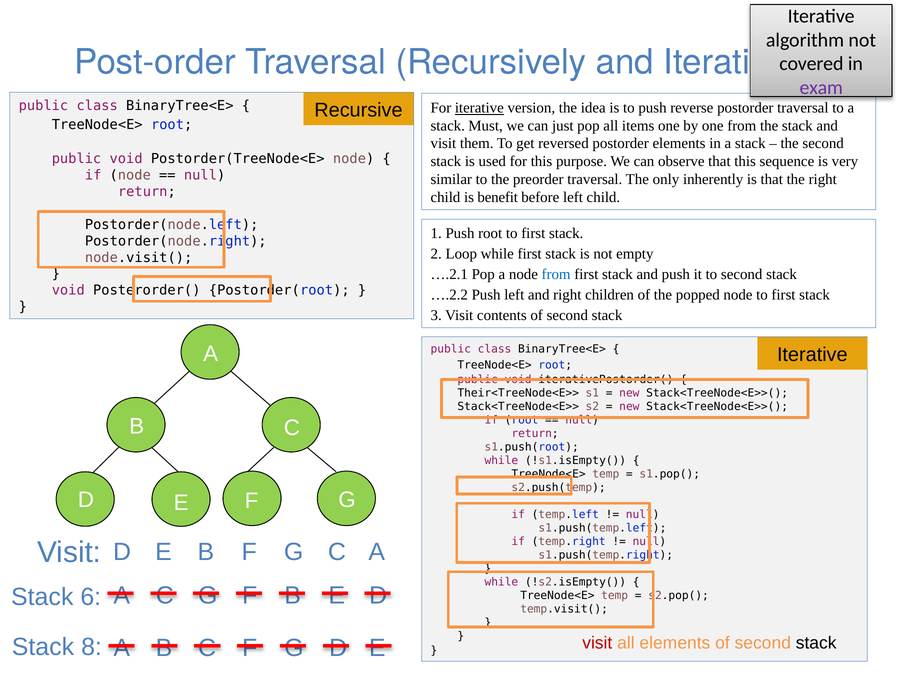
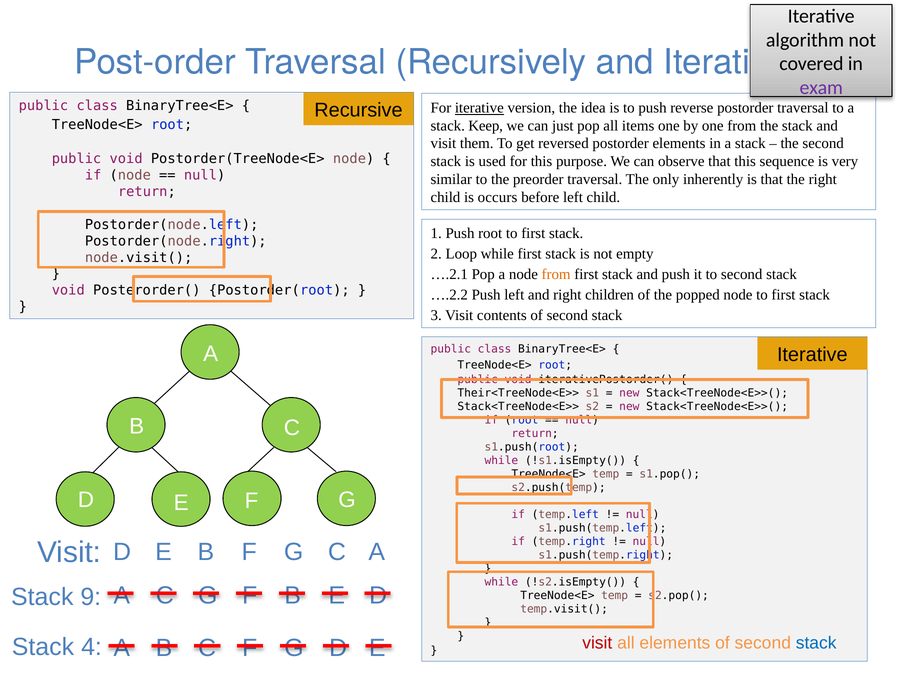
Must: Must -> Keep (486, 126)
benefit: benefit -> occurs (498, 197)
from colour: blue -> orange (556, 274)
6: 6 -> 9 (91, 597)
stack colour: black -> blue (816, 643)
8: 8 -> 4 (92, 647)
